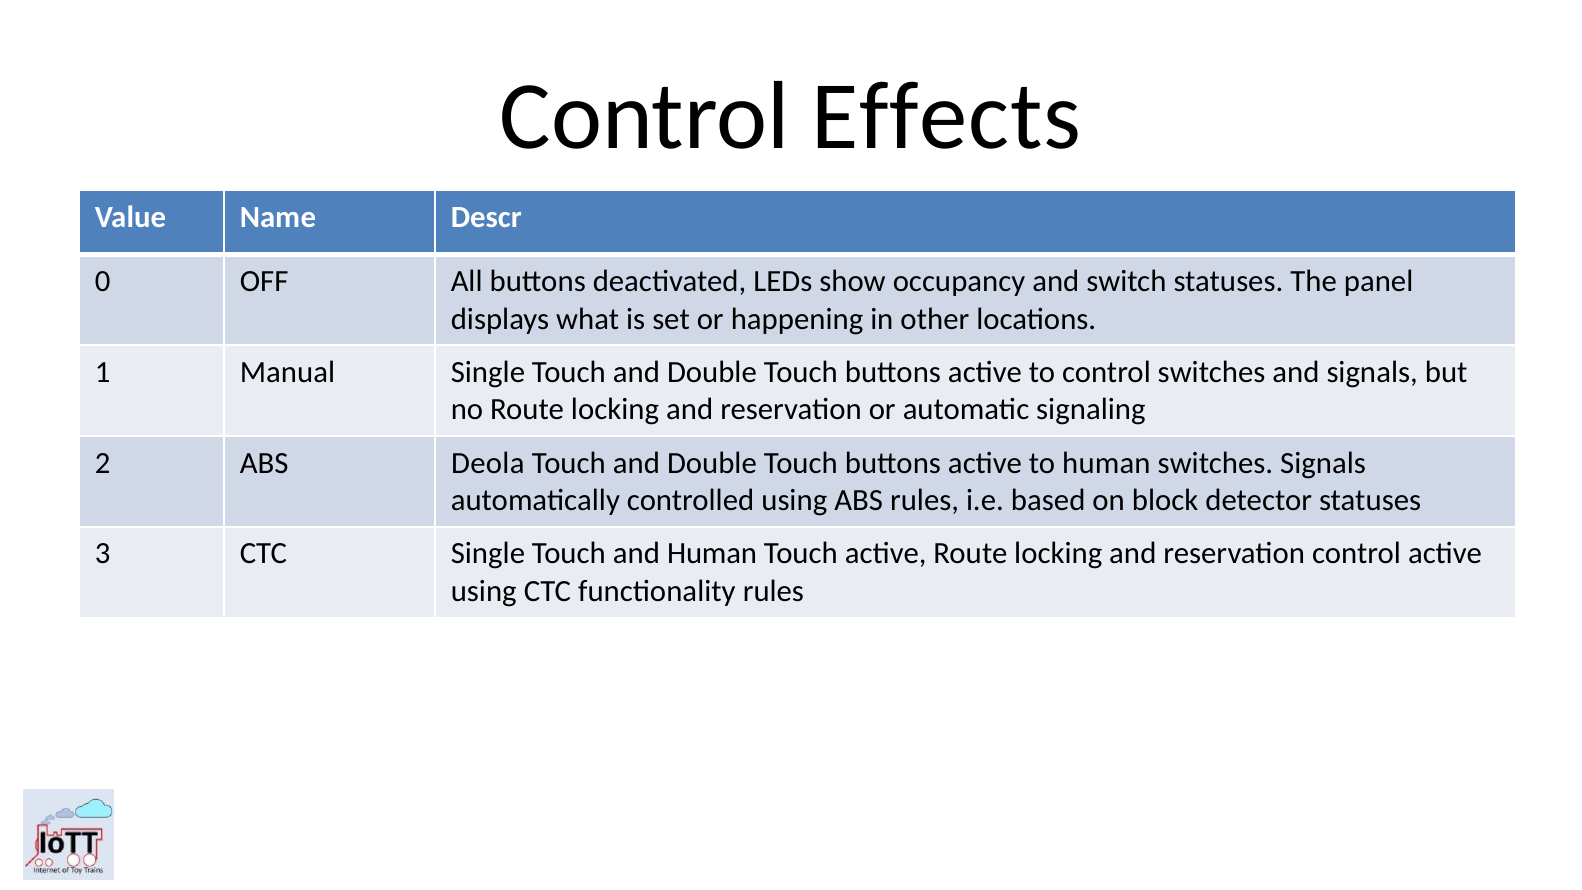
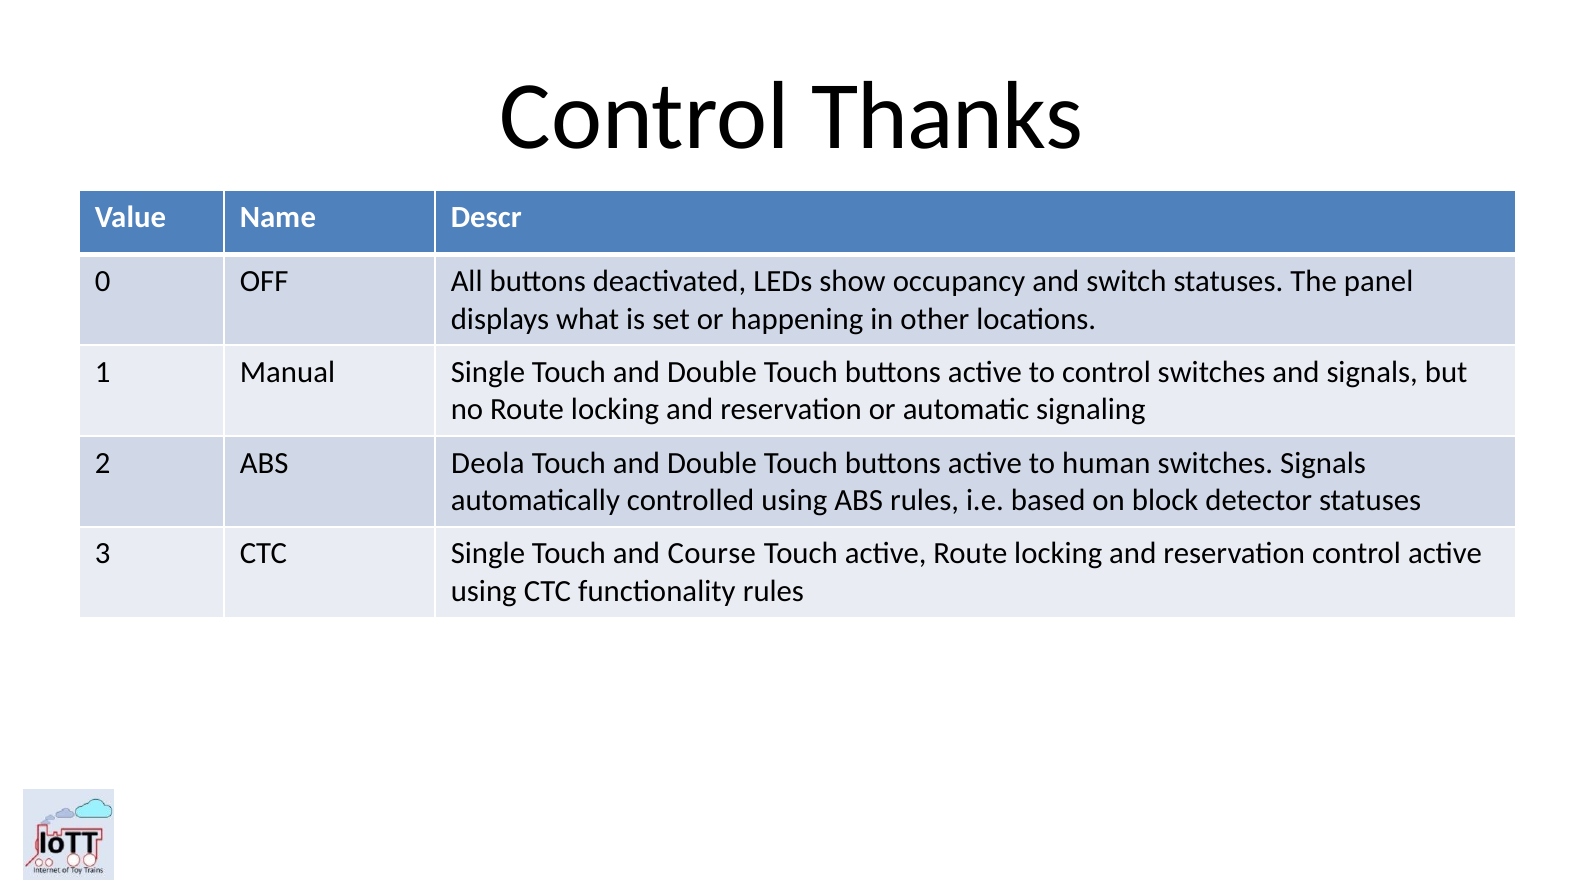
Effects: Effects -> Thanks (947, 117)
and Human: Human -> Course (712, 554)
